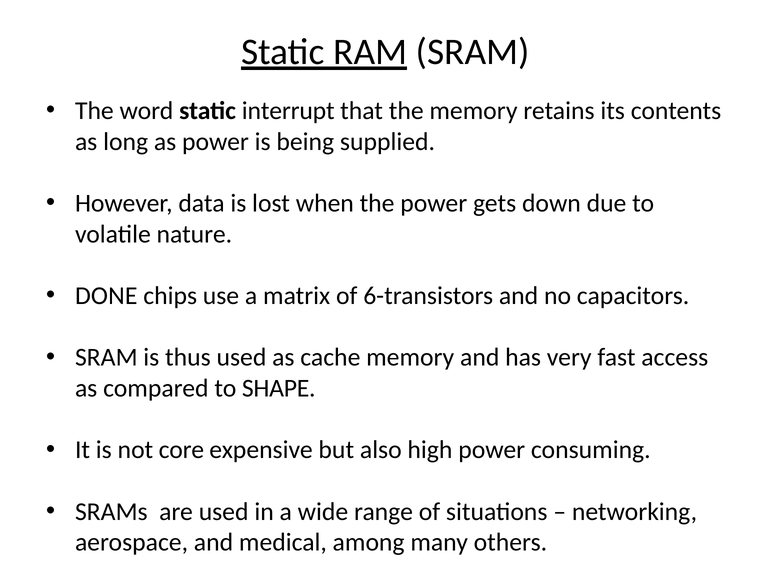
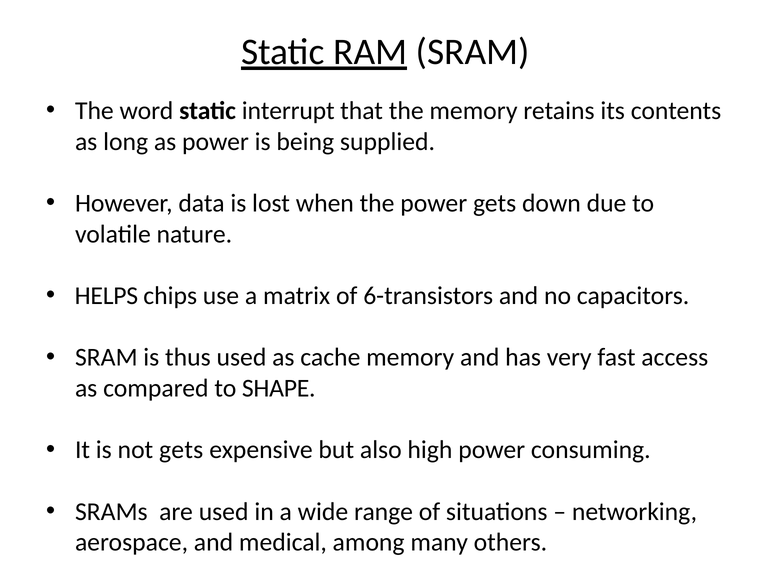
DONE: DONE -> HELPS (106, 296)
not core: core -> gets (181, 450)
